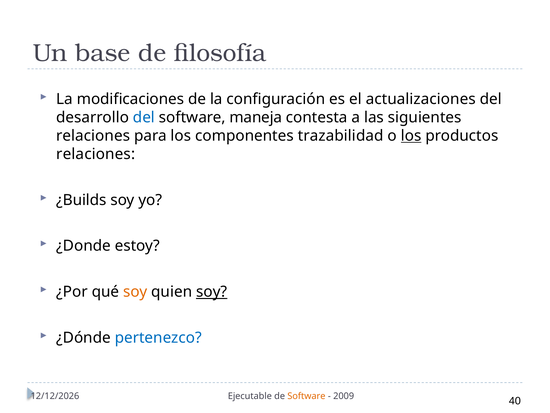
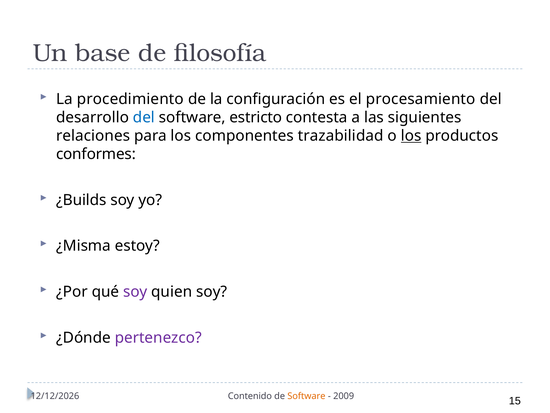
modificaciones: modificaciones -> procedimiento (130, 99)
actualizaciones: actualizaciones -> procesamiento (421, 99)
maneja: maneja -> estricto (256, 117)
relaciones: relaciones -> conformes (96, 154)
¿Donde: ¿Donde -> ¿Misma (84, 246)
soy colour: orange -> purple (135, 292)
soy underline: present -> none (212, 292)
pertenezco colour: blue -> purple (158, 337)
Ejecutable: Ejecutable -> Contenido (250, 396)
40: 40 -> 15 (515, 400)
